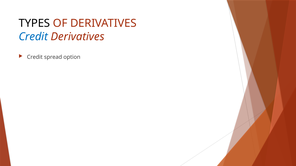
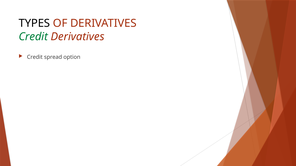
Credit colour: blue -> green (33, 37)
